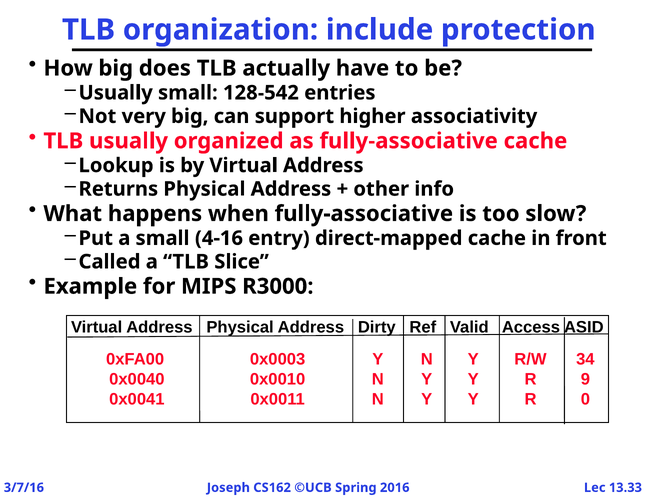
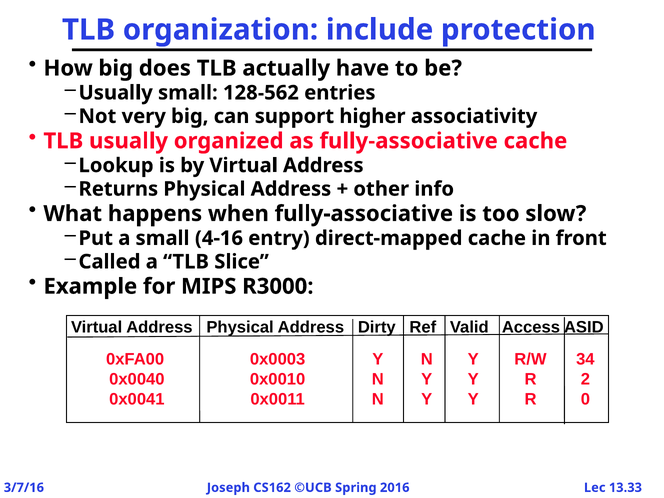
128-542: 128-542 -> 128-562 (261, 93)
9: 9 -> 2 (585, 379)
